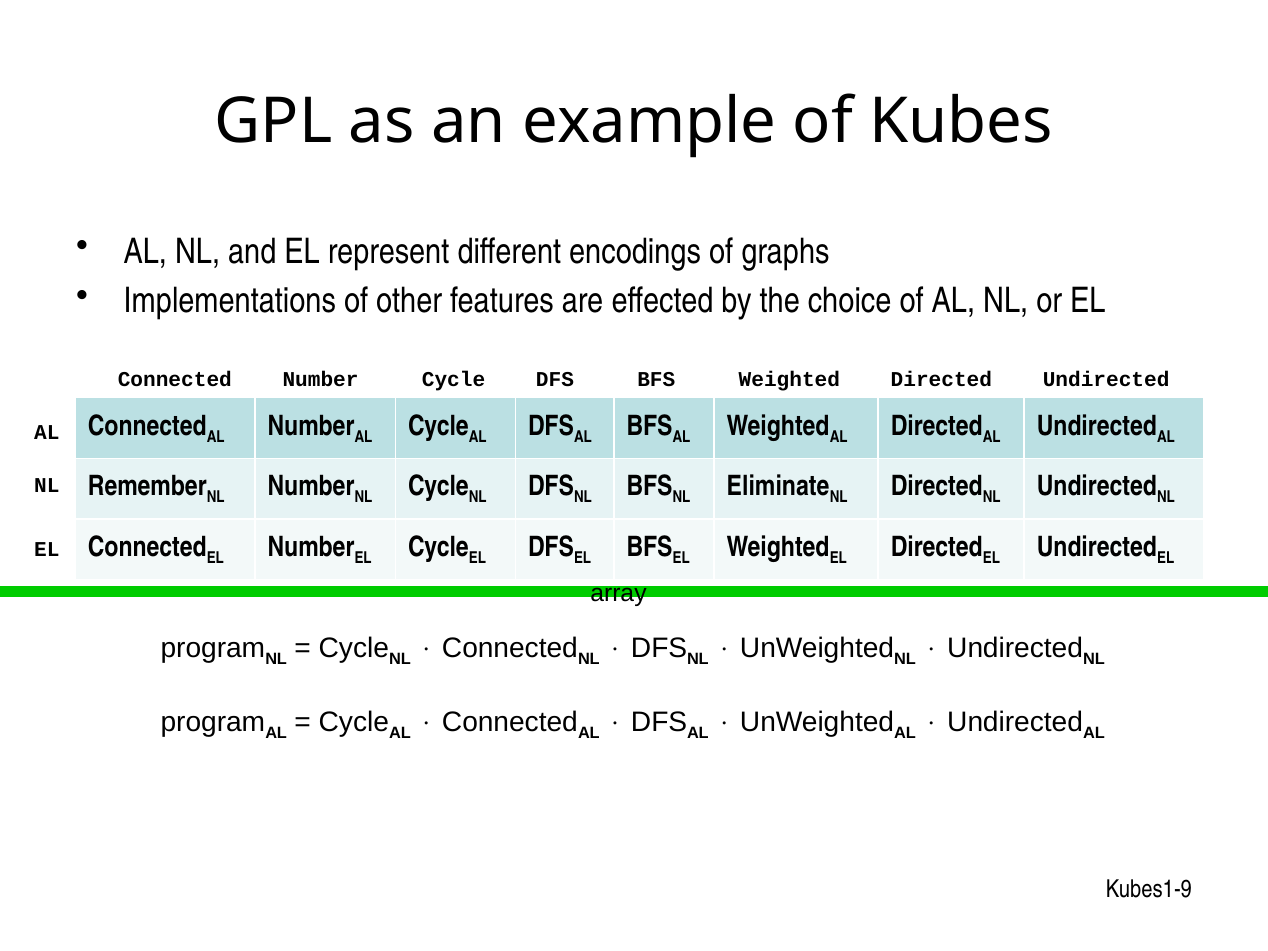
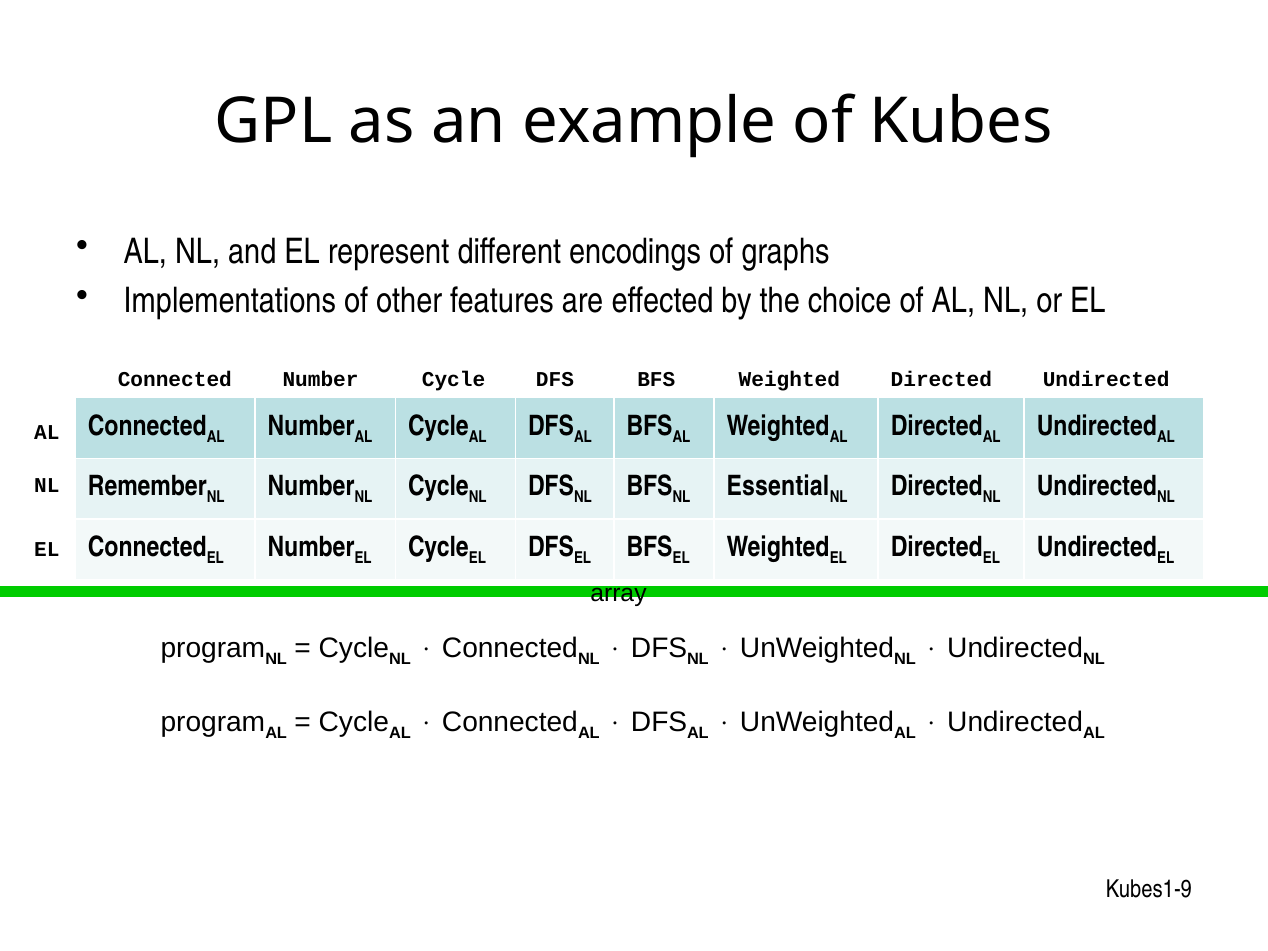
Eliminate: Eliminate -> Essential (778, 487)
